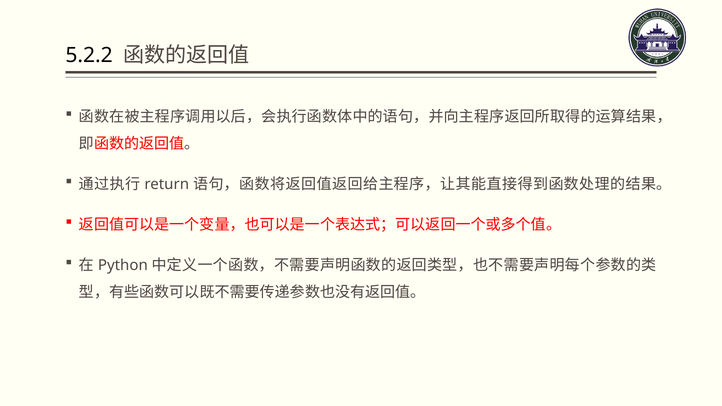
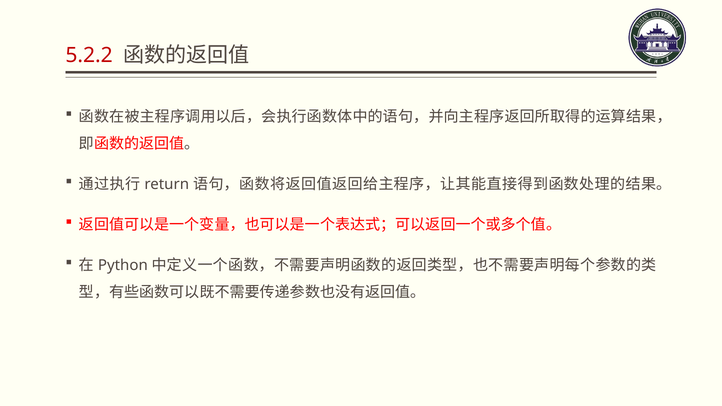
5.2.2 colour: black -> red (89, 55)
